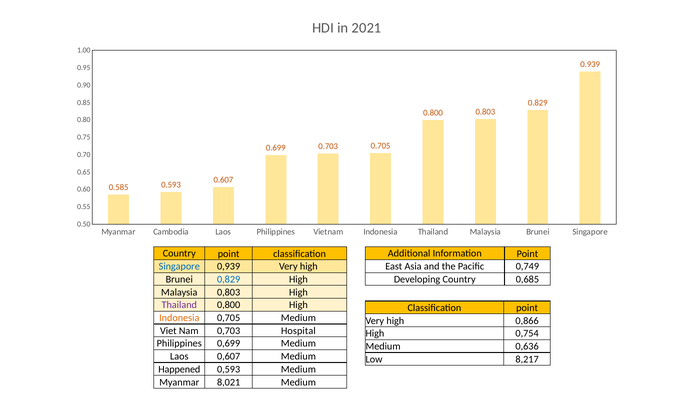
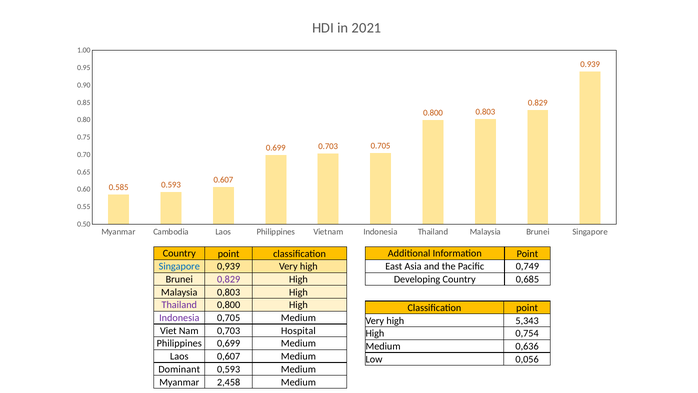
0,829 colour: blue -> purple (229, 279)
Indonesia colour: orange -> purple (179, 318)
0,866: 0,866 -> 5,343 (527, 320)
8,217: 8,217 -> 0,056 (527, 359)
Happened: Happened -> Dominant (179, 369)
8,021: 8,021 -> 2,458 (229, 382)
